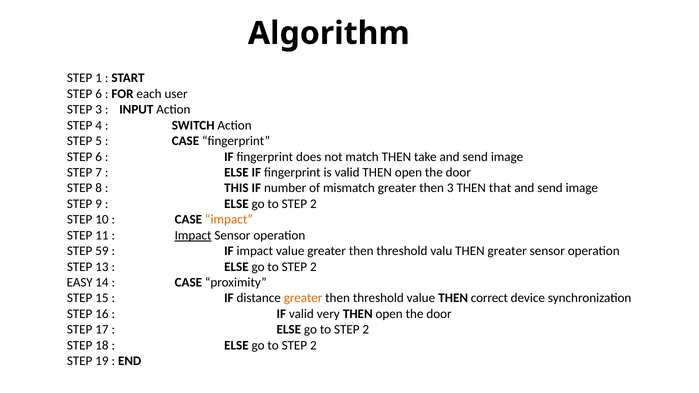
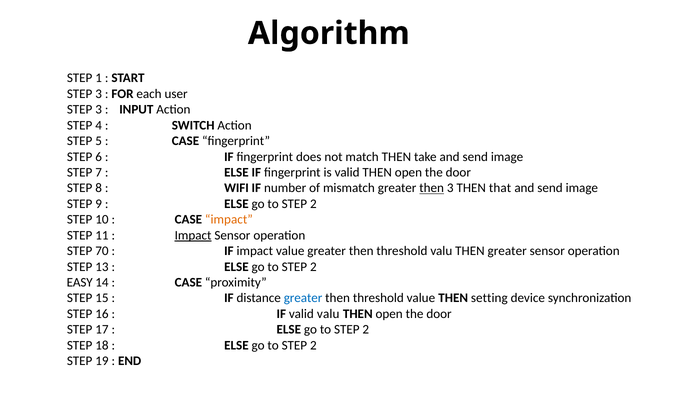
6: 6 -> 3 (99, 94)
THIS: THIS -> WIFI (236, 188)
then underline: none -> present (432, 188)
59: 59 -> 70 (102, 251)
greater colour: orange -> blue (303, 298)
correct: correct -> setting (489, 298)
valid very: very -> valu (328, 314)
